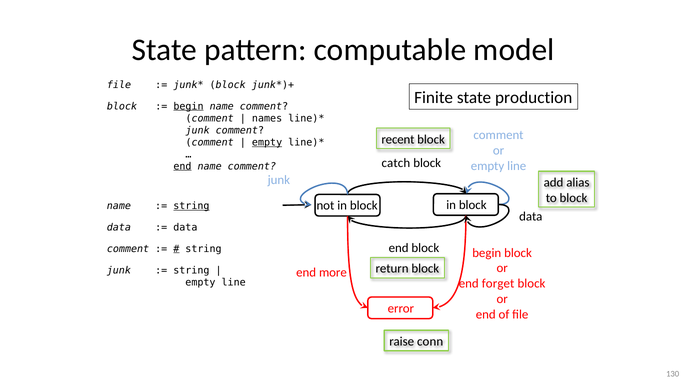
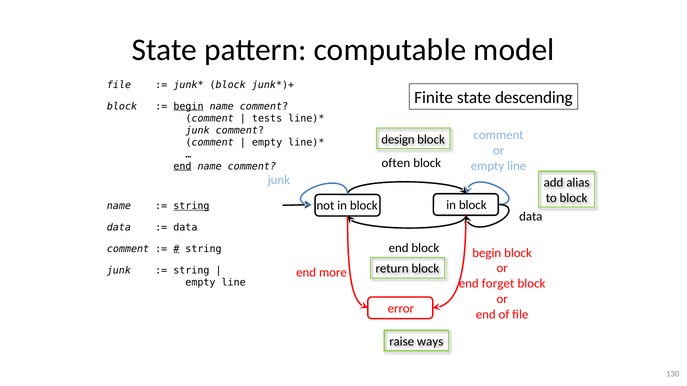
production: production -> descending (534, 98)
names: names -> tests (267, 118)
recent: recent -> design (398, 139)
empty underline: present -> none (267, 142)
catch: catch -> often (396, 163)
conn: conn -> ways (430, 342)
